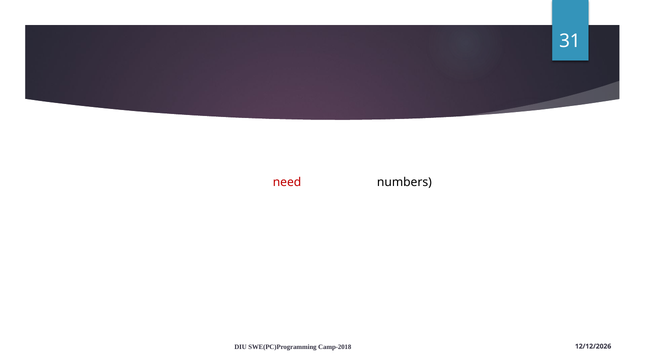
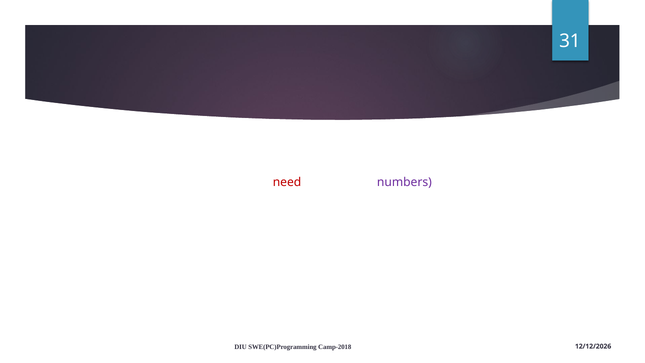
numbers colour: black -> purple (404, 182)
